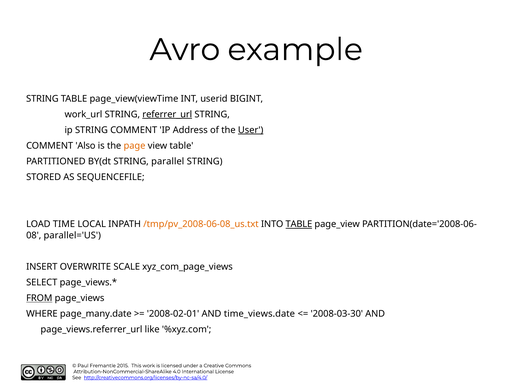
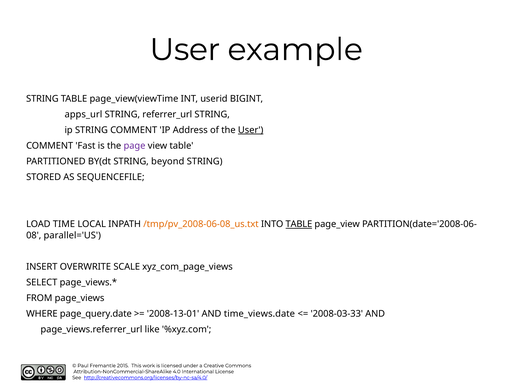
Avro: Avro -> User (185, 50)
work_url: work_url -> apps_url (83, 114)
referrer_url underline: present -> none (167, 114)
Also: Also -> Fast (85, 146)
page colour: orange -> purple (135, 146)
parallel: parallel -> beyond (168, 161)
FROM underline: present -> none (39, 298)
page_many.date: page_many.date -> page_query.date (96, 314)
2008-02-01: 2008-02-01 -> 2008-13-01 (173, 314)
2008-03-30: 2008-03-30 -> 2008-03-33 (337, 314)
